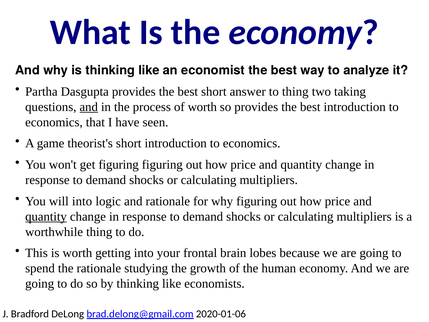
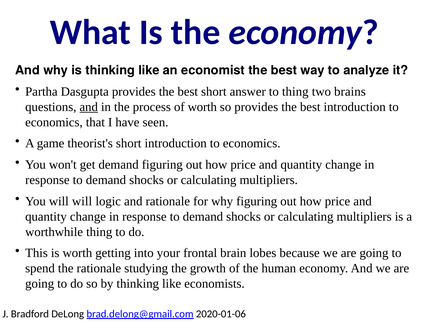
taking: taking -> brains (350, 91)
get figuring: figuring -> demand (119, 165)
will into: into -> will (82, 201)
quantity underline: present -> none (46, 216)
